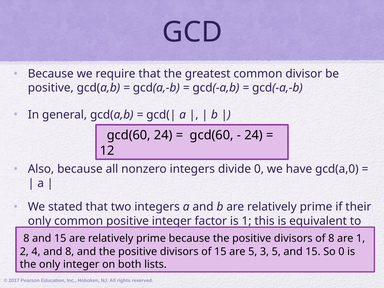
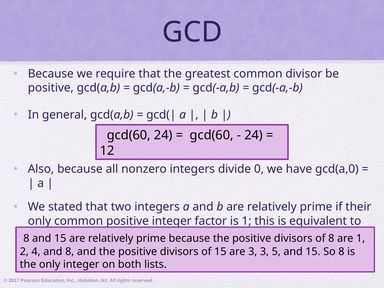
are 5: 5 -> 3 (253, 252)
So 0: 0 -> 8 (341, 252)
